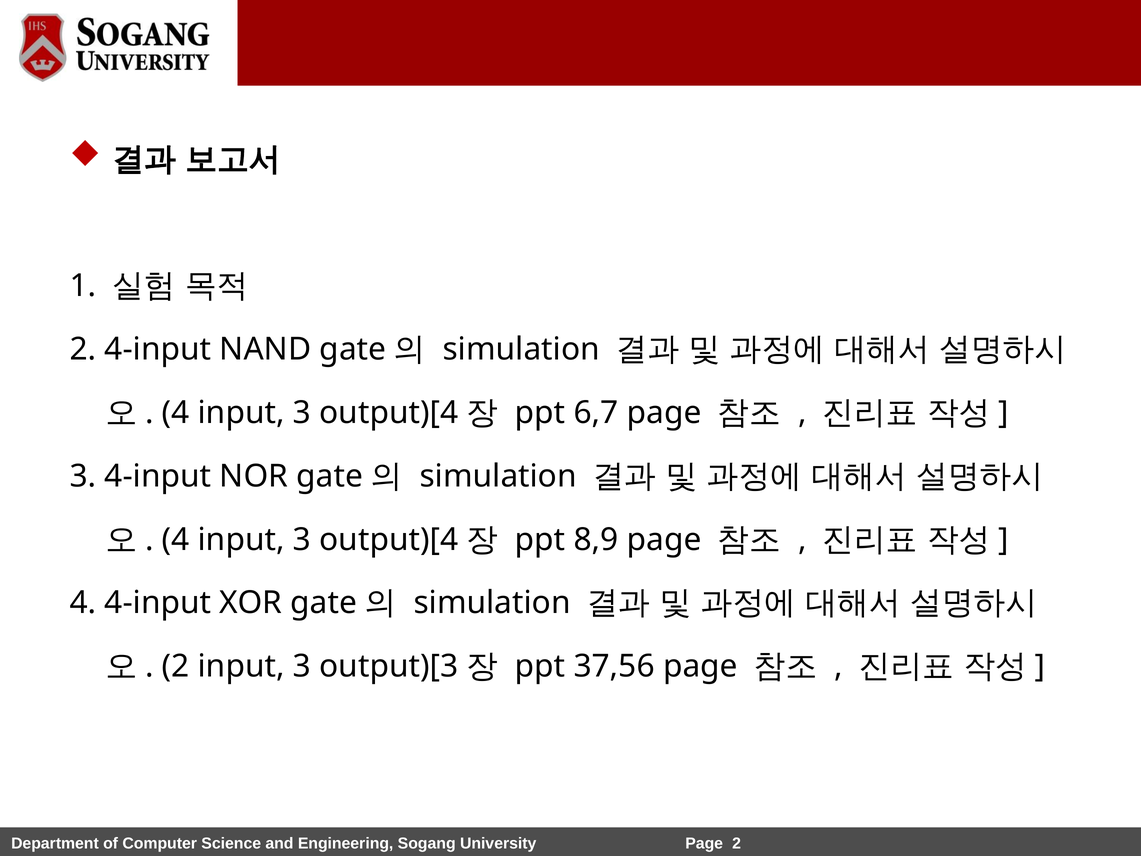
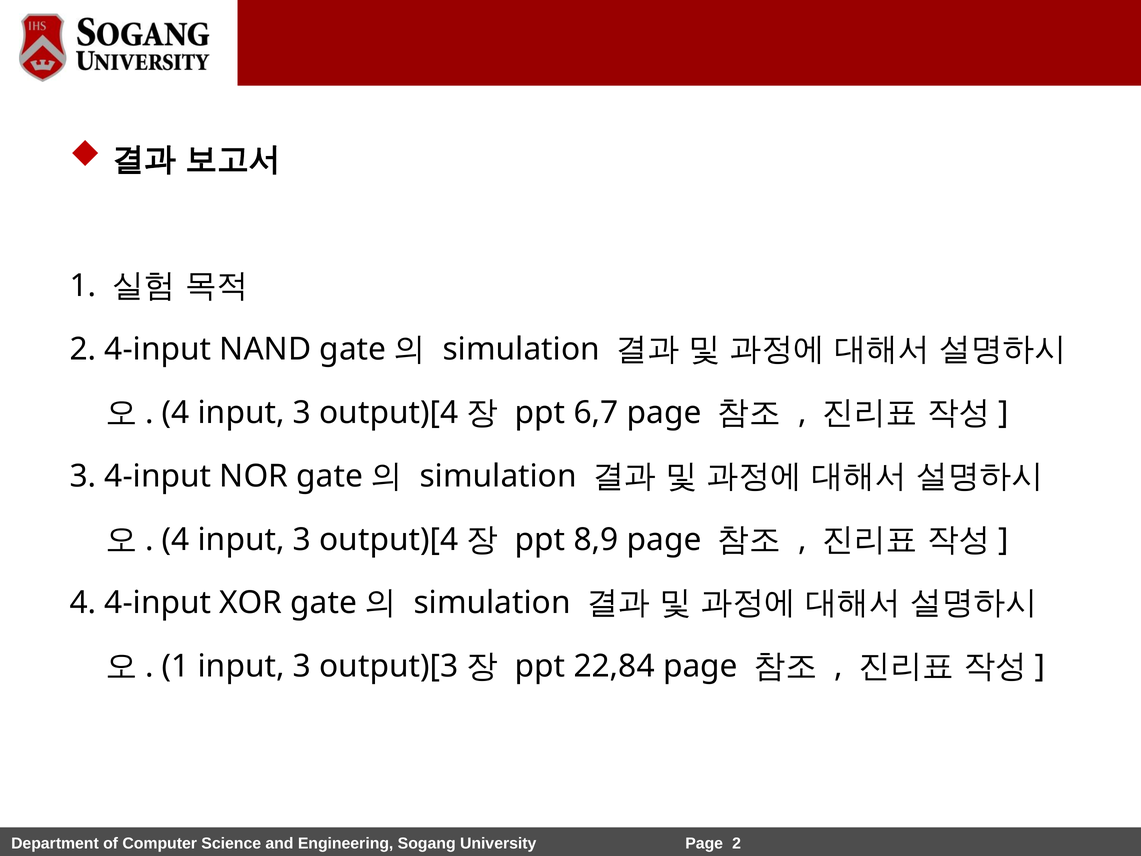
2: 2 -> 1 (176, 666)
37,56: 37,56 -> 22,84 (614, 666)
